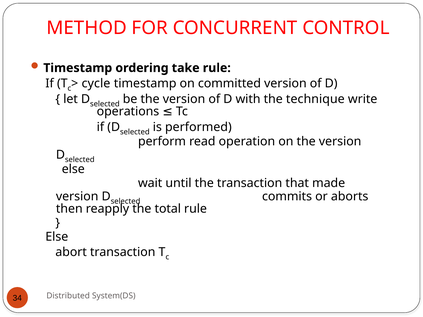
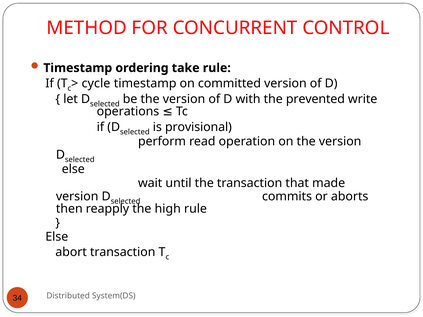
technique: technique -> prevented (315, 99)
performed: performed -> provisional (198, 127)
total: total -> high (168, 209)
